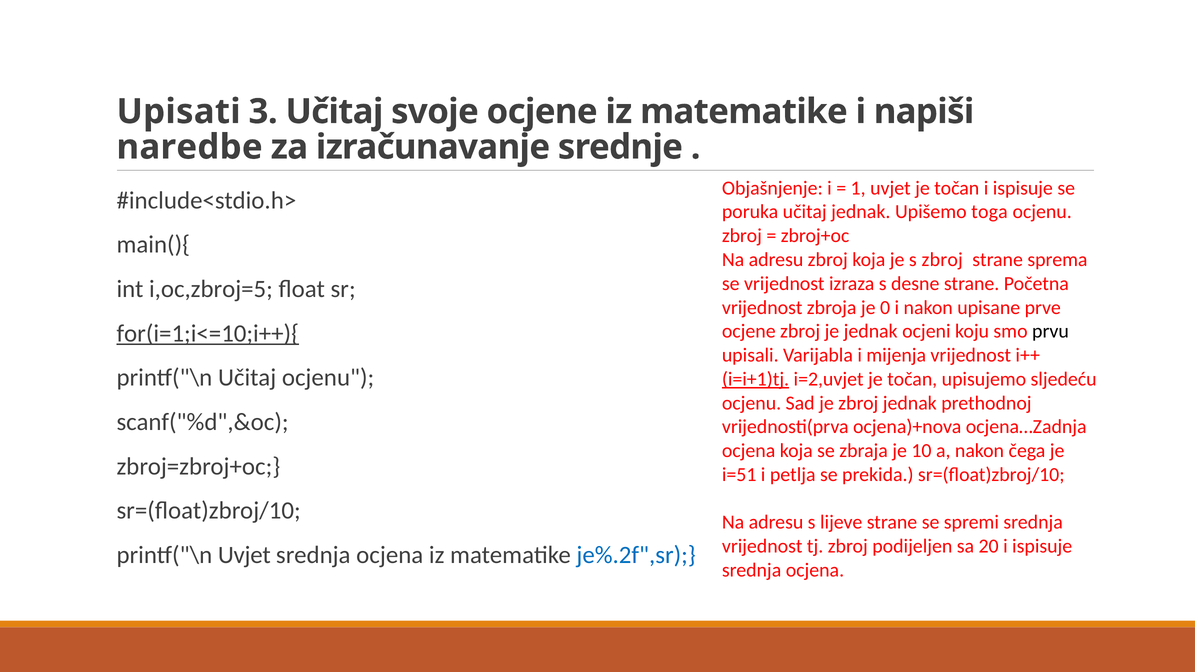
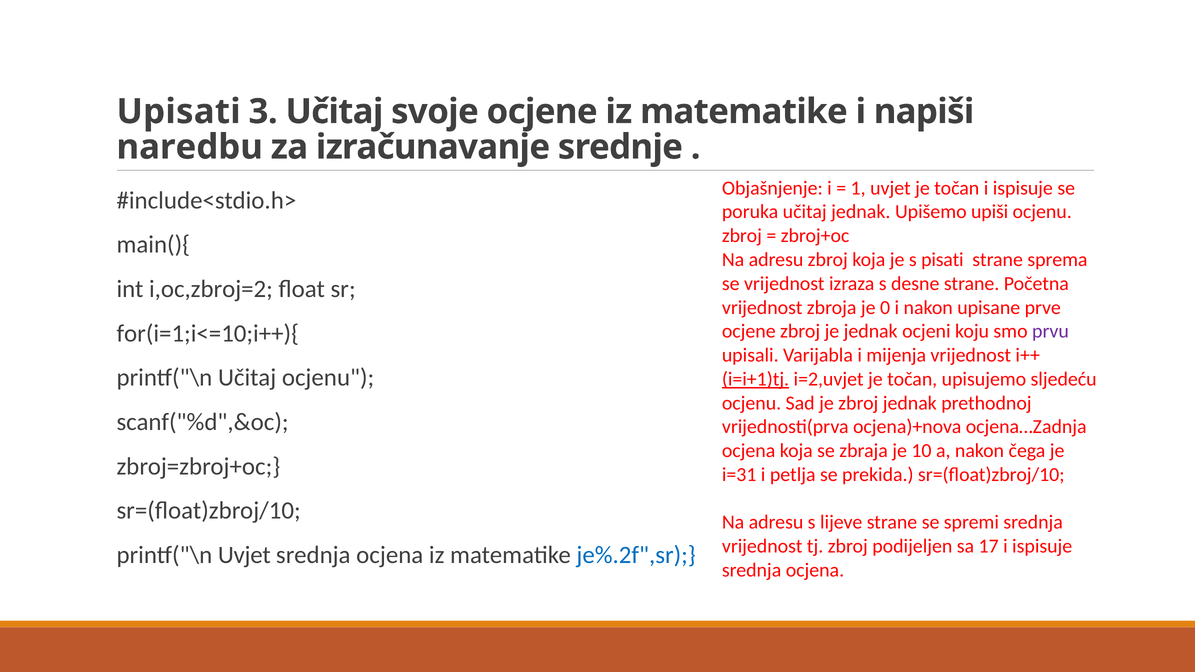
naredbe: naredbe -> naredbu (190, 147)
toga: toga -> upiši (990, 212)
s zbroj: zbroj -> pisati (942, 260)
i,oc,zbroj=5: i,oc,zbroj=5 -> i,oc,zbroj=2 (211, 289)
for(i=1;i<=10;i++){ underline: present -> none (208, 333)
prvu colour: black -> purple (1050, 331)
i=51: i=51 -> i=31 (739, 475)
20: 20 -> 17 (989, 546)
